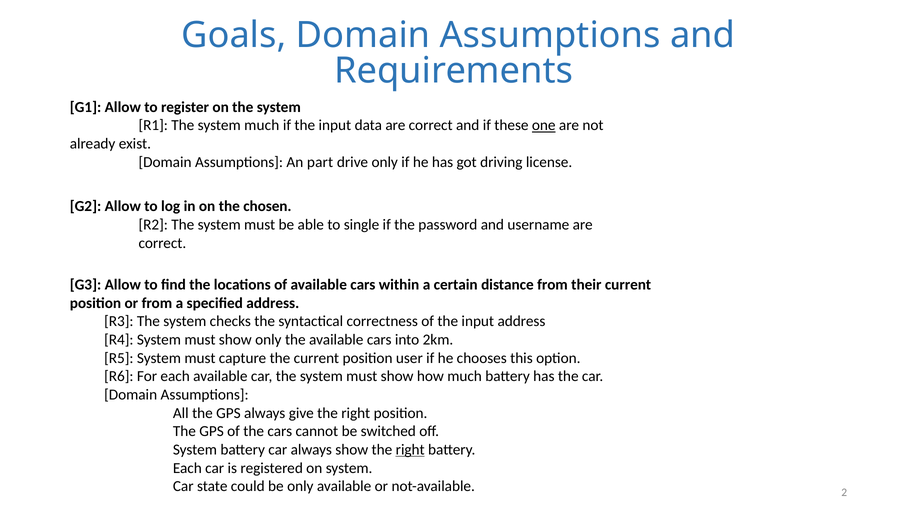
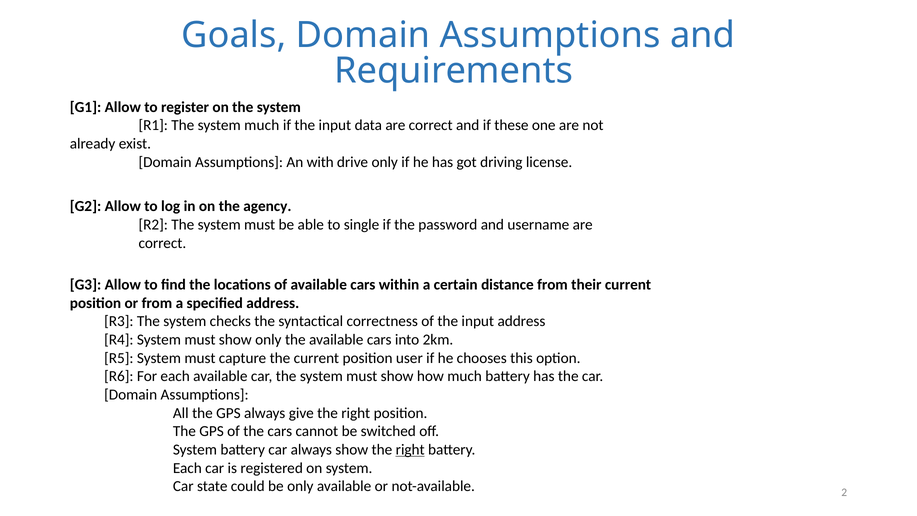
one underline: present -> none (544, 125)
part: part -> with (320, 162)
chosen: chosen -> agency (267, 206)
